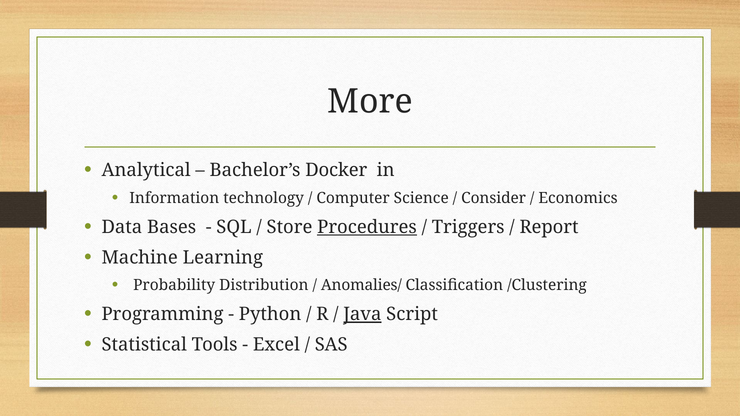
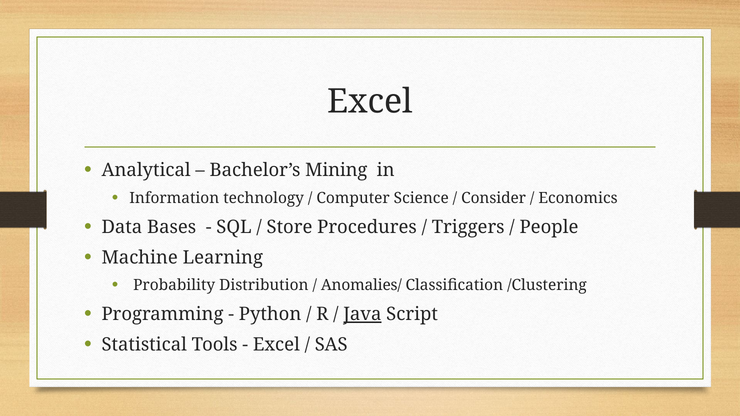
More: More -> Excel (370, 102)
Docker: Docker -> Mining (336, 170)
Procedures underline: present -> none (367, 227)
Report: Report -> People (549, 227)
